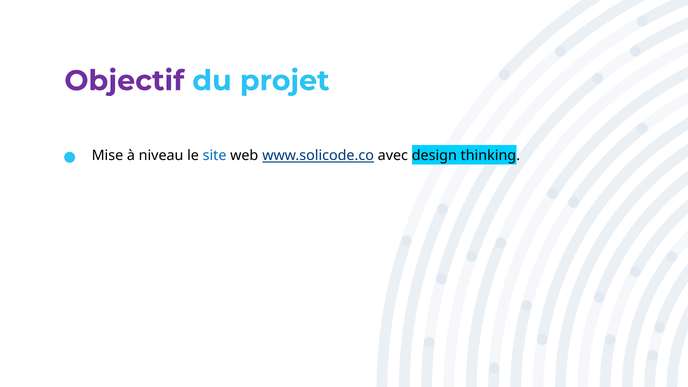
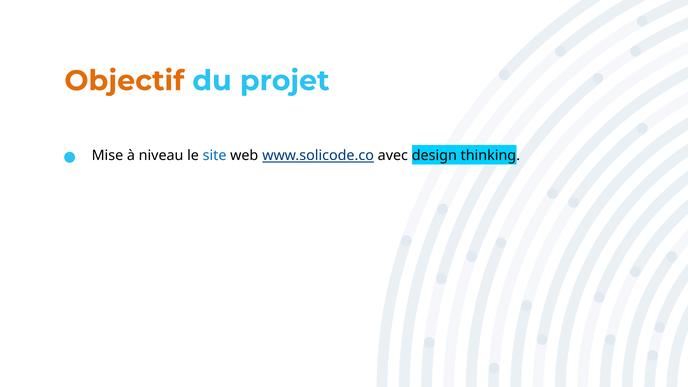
Objectif colour: purple -> orange (124, 81)
